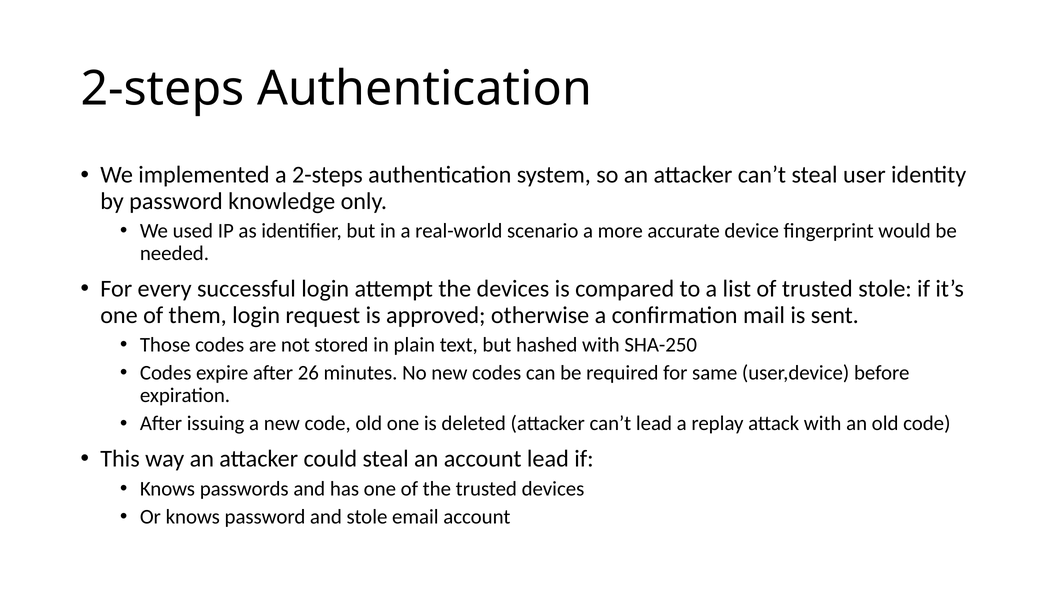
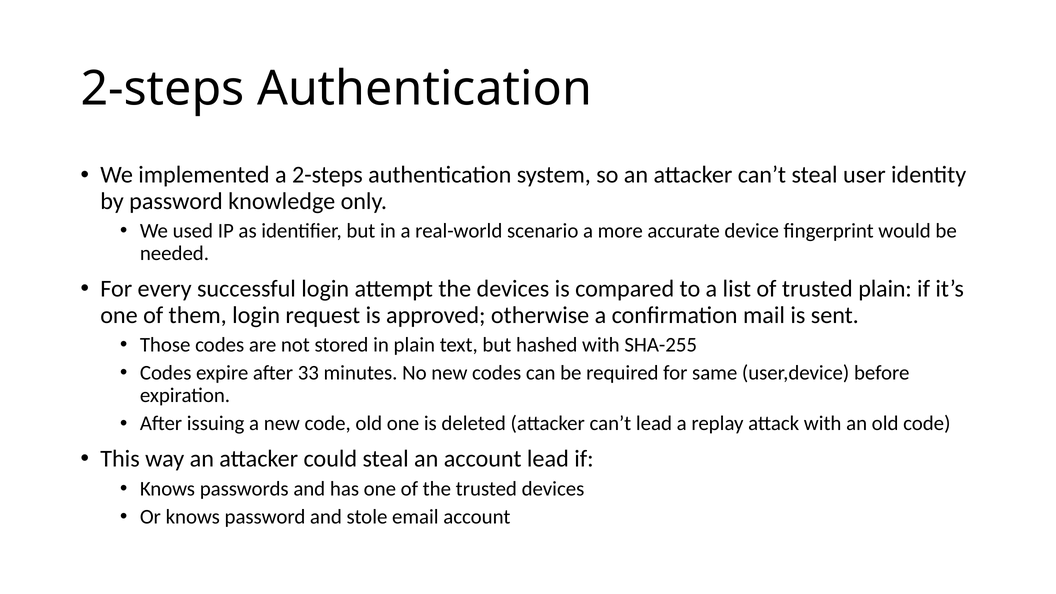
trusted stole: stole -> plain (885, 289)
SHA-250: SHA-250 -> SHA-255 (661, 345)
26: 26 -> 33 (308, 373)
